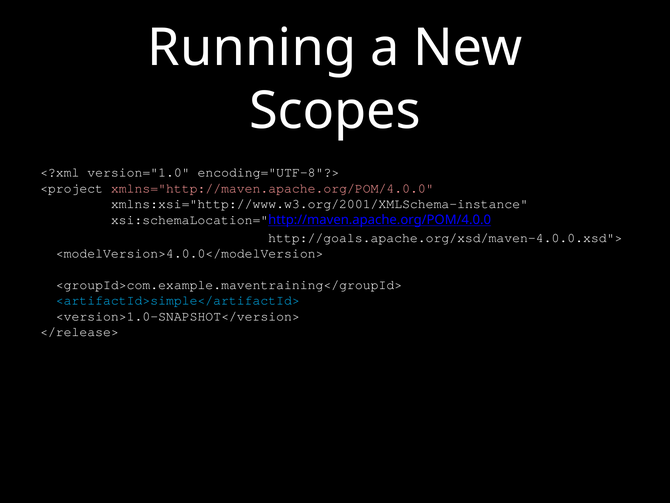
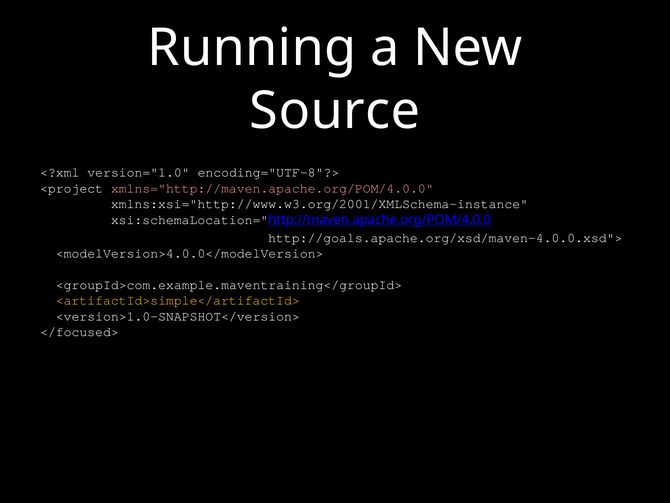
Scopes: Scopes -> Source (335, 111)
<artifactId>simple</artifactId> colour: light blue -> yellow (178, 300)
</release>: </release> -> </focused> (79, 332)
